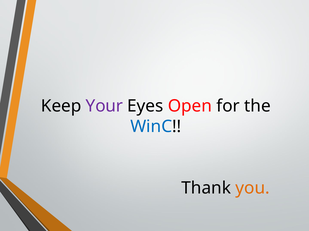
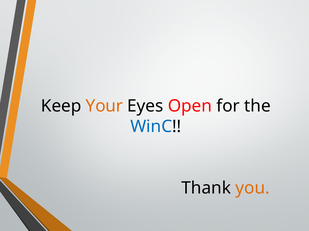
Your colour: purple -> orange (104, 106)
